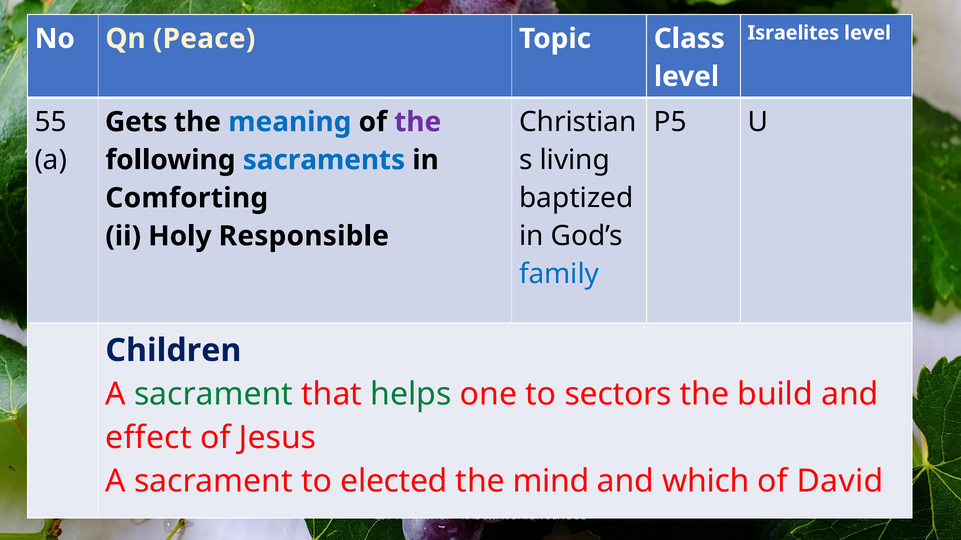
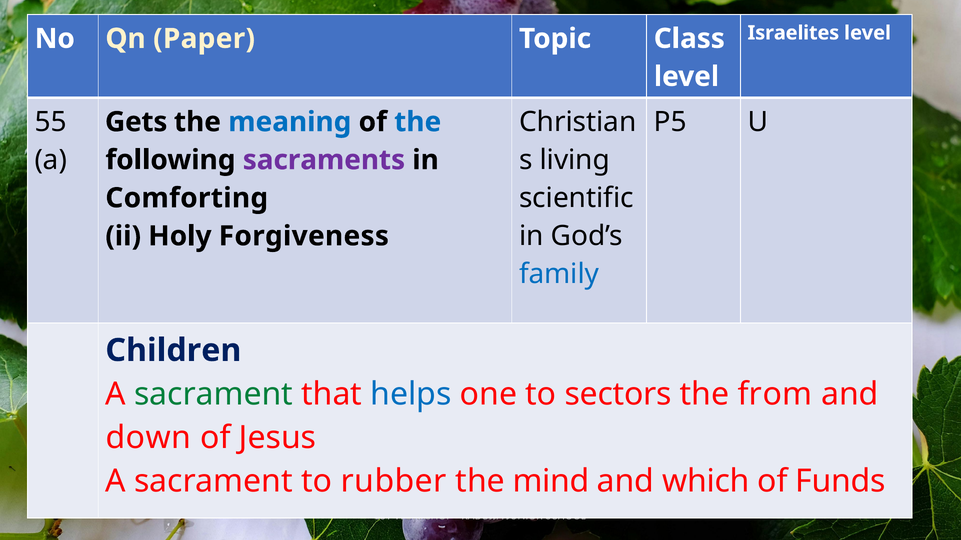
Peace: Peace -> Paper (204, 39)
the colour: purple -> blue (418, 122)
sacraments colour: blue -> purple (324, 160)
baptized: baptized -> scientific (576, 198)
Responsible: Responsible -> Forgiveness (304, 236)
helps colour: green -> blue (411, 394)
build: build -> from (775, 394)
effect: effect -> down (148, 438)
elected: elected -> rubber (394, 482)
David: David -> Funds (840, 482)
